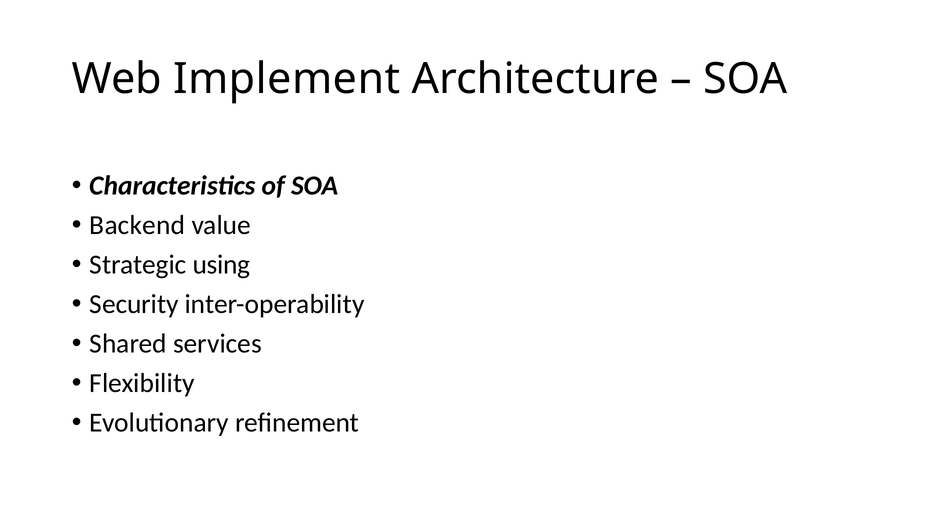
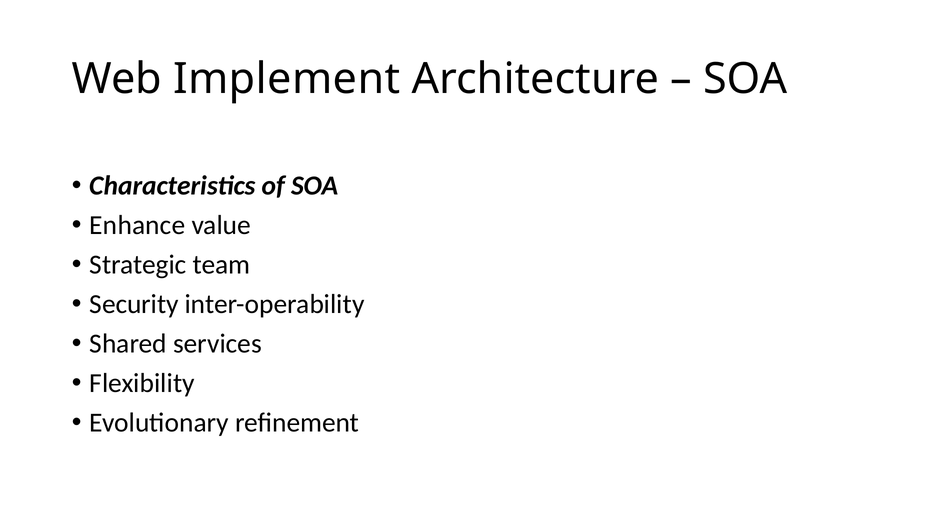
Backend: Backend -> Enhance (137, 225)
using: using -> team (221, 265)
